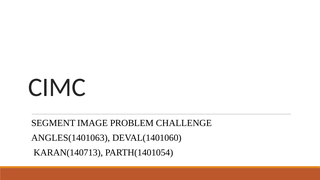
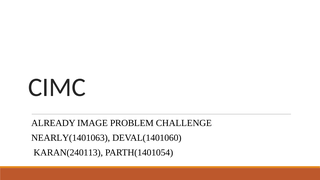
SEGMENT: SEGMENT -> ALREADY (53, 123)
ANGLES(1401063: ANGLES(1401063 -> NEARLY(1401063 (71, 138)
KARAN(140713: KARAN(140713 -> KARAN(240113 (68, 153)
